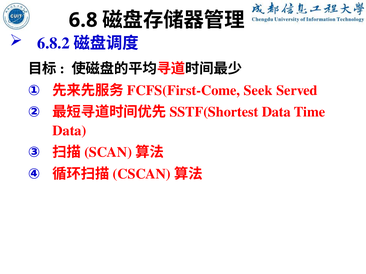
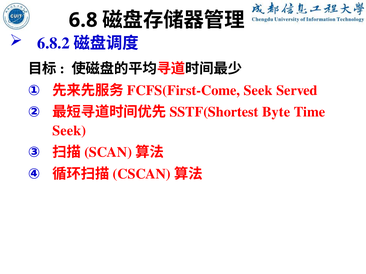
Data: Data -> Byte (276, 112)
Data: Data -> Seek (69, 131)
